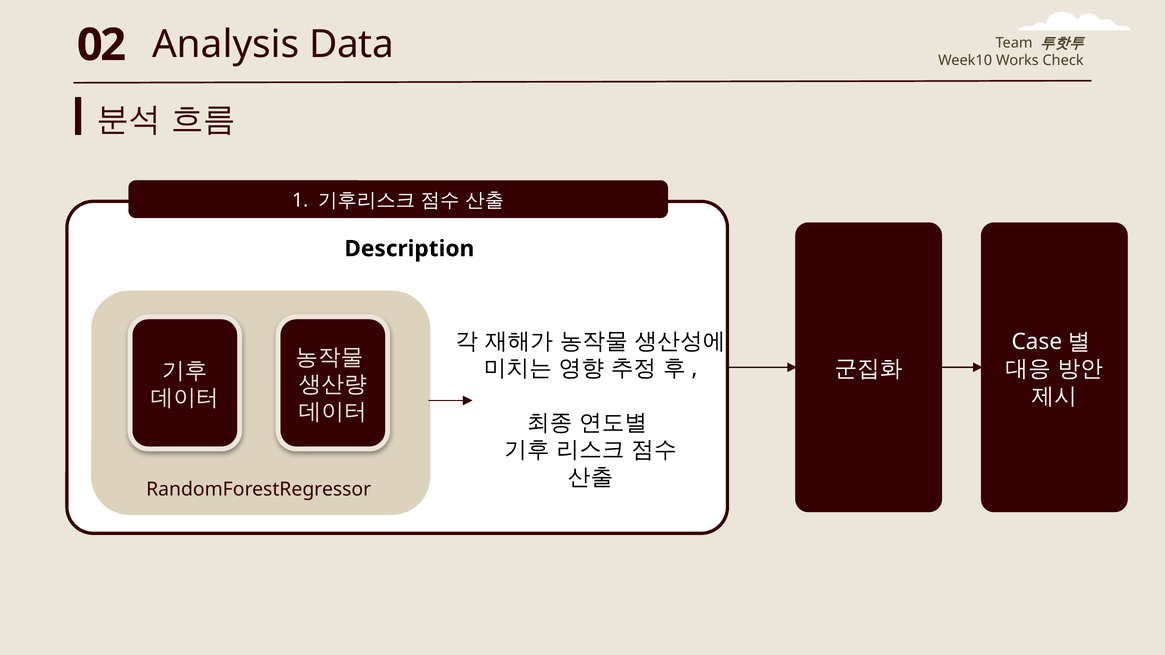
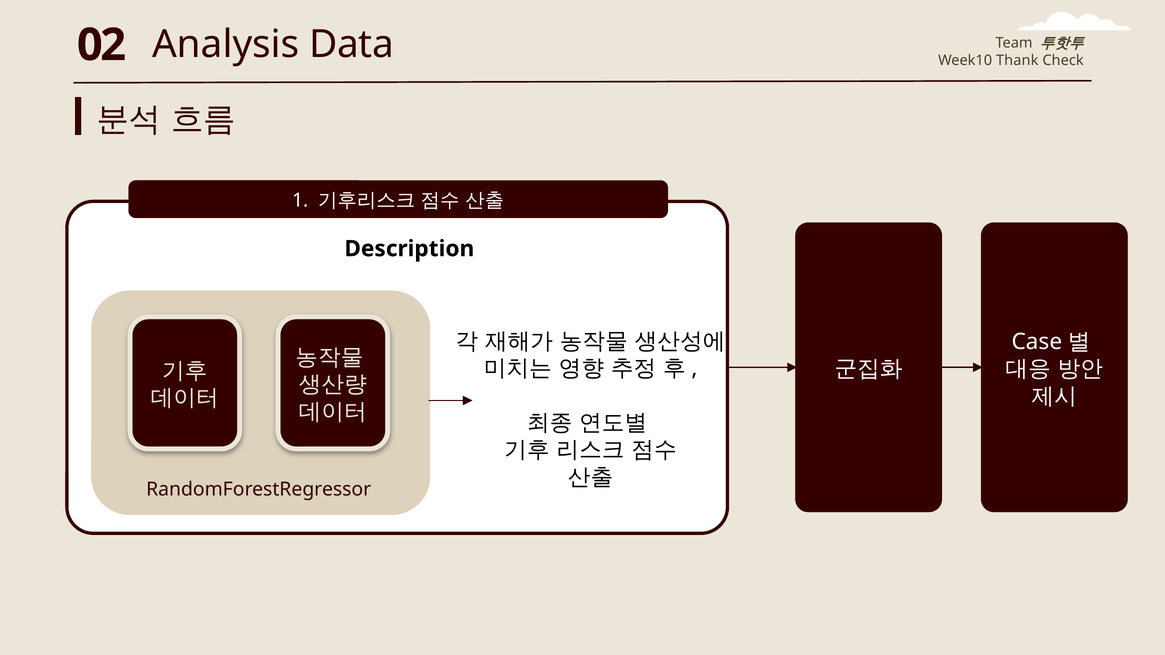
Works: Works -> Thank (1017, 60)
